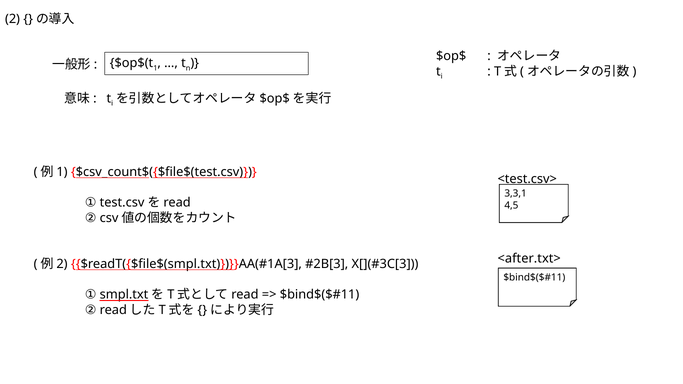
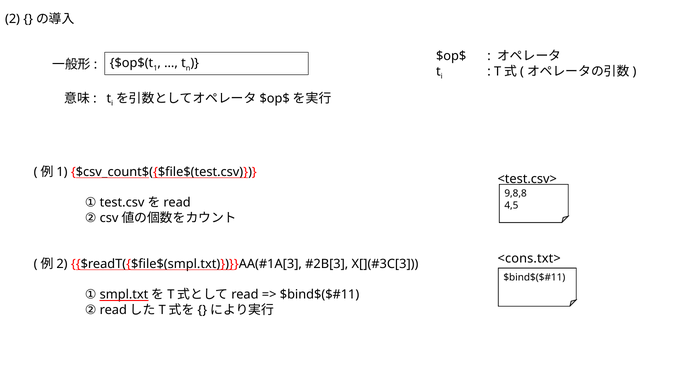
3,3,1: 3,3,1 -> 9,8,8 (516, 194)
<after.txt>: <after.txt> -> <cons.txt> (529, 259)
